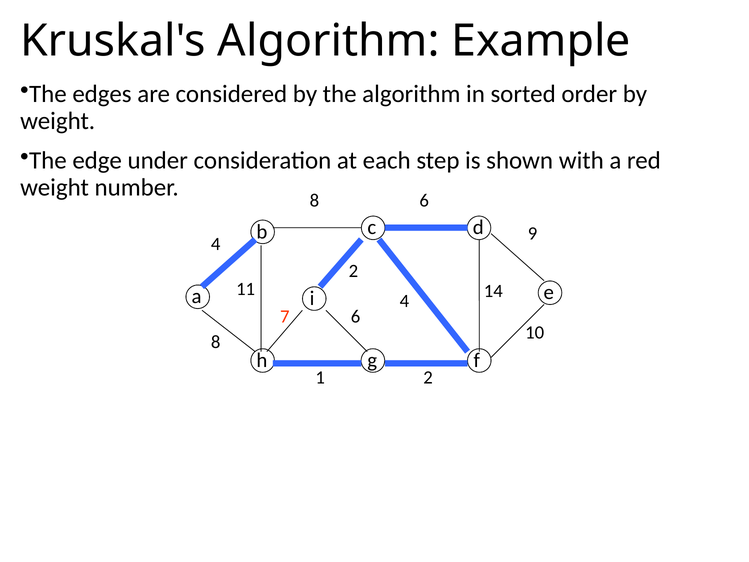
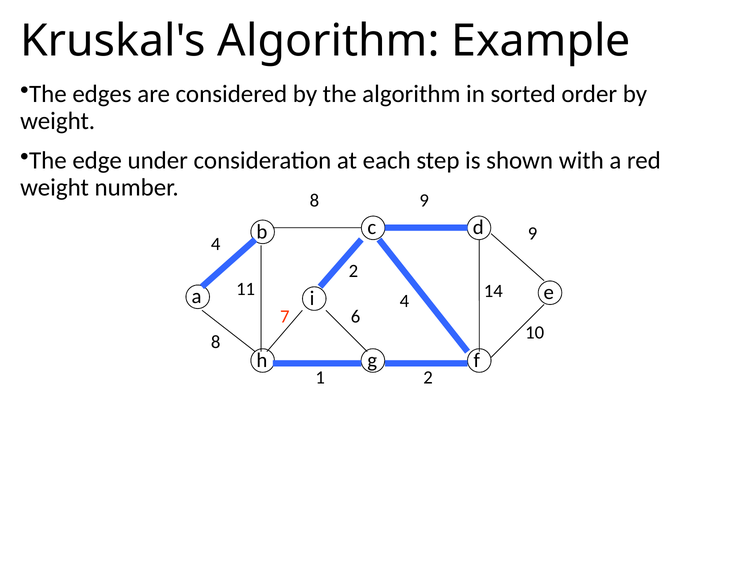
8 6: 6 -> 9 (424, 200)
